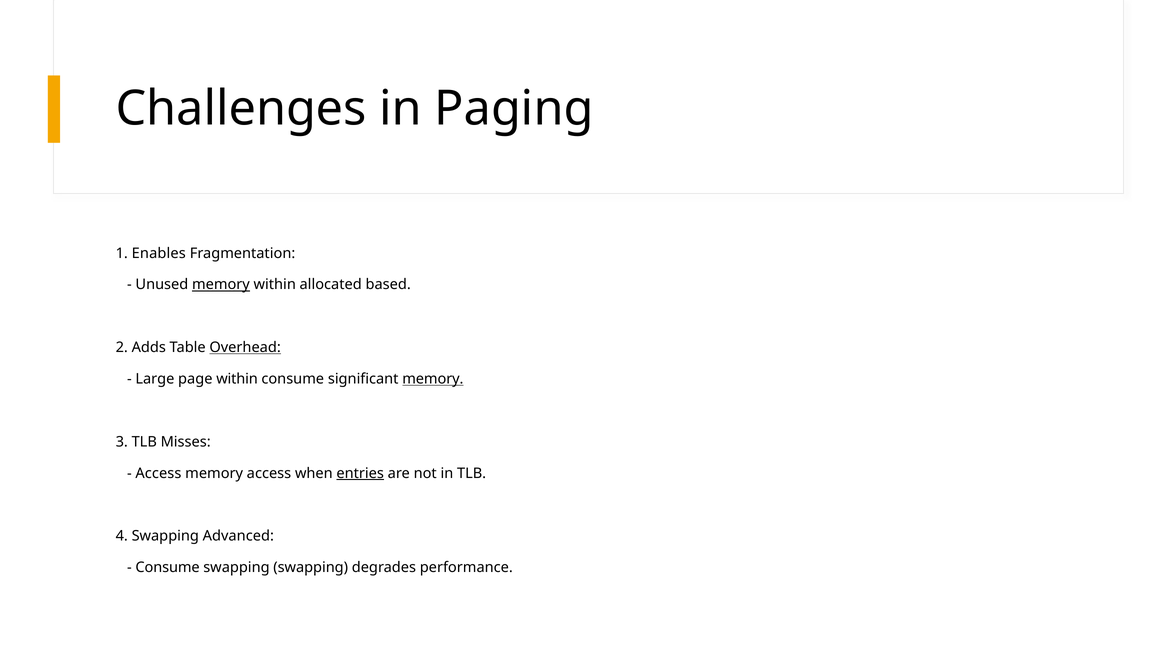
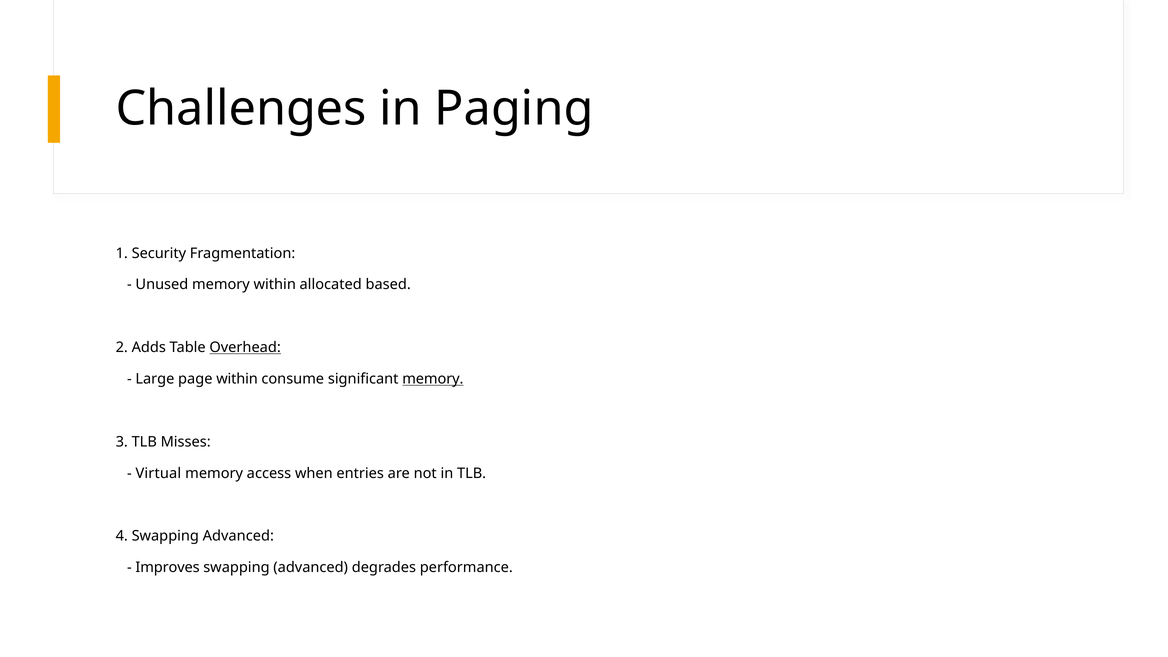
Enables: Enables -> Security (159, 253)
memory underline: present -> none (221, 285)
Access: Access -> Virtual (158, 473)
entries underline: present -> none (360, 473)
Consume: Consume -> Improves (168, 567)
swapping: swapping -> advanced (311, 567)
